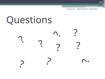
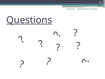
Questions underline: none -> present (29, 20)
